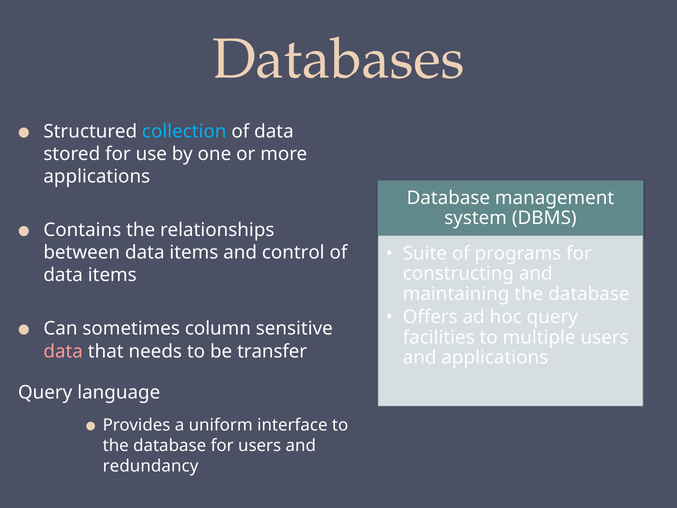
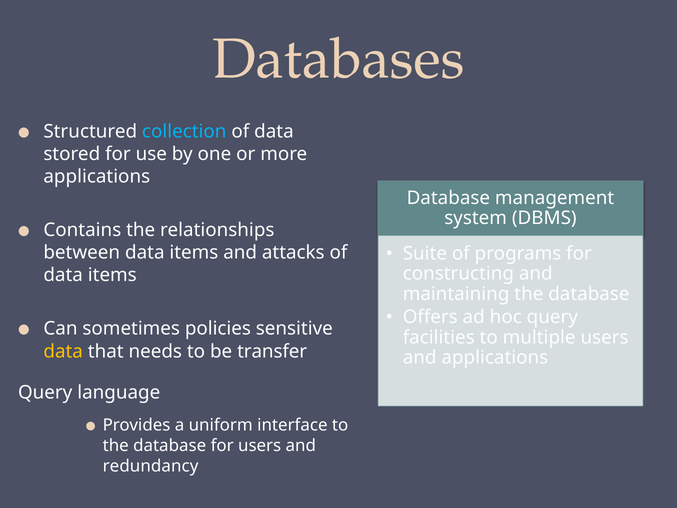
control: control -> attacks (293, 252)
column: column -> policies (218, 329)
data colour: pink -> yellow (63, 351)
